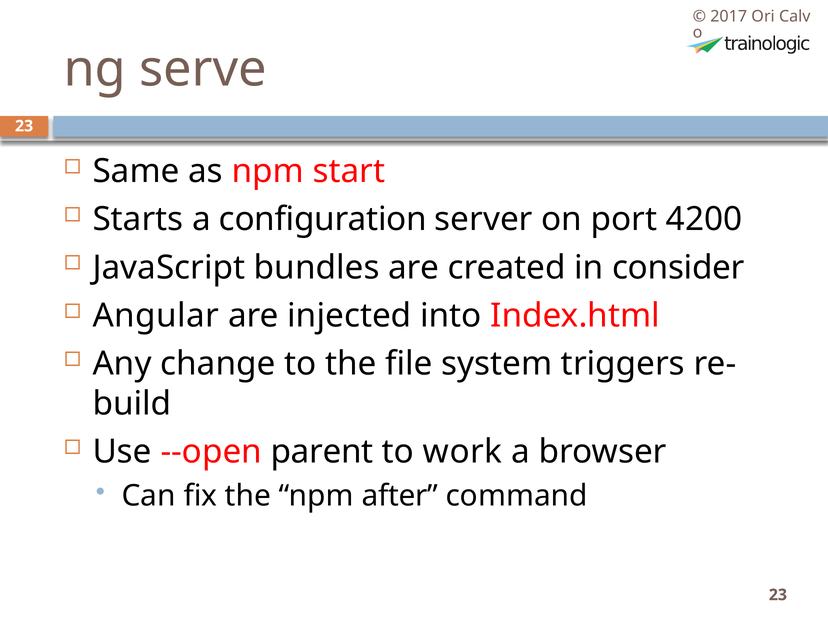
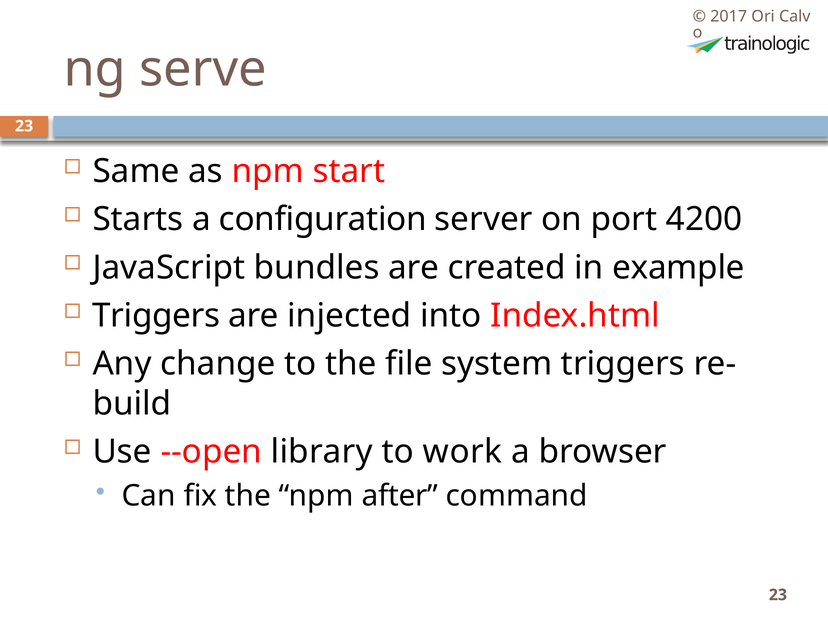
consider: consider -> example (678, 268)
Angular: Angular -> Triggers (156, 316)
parent: parent -> library (322, 452)
